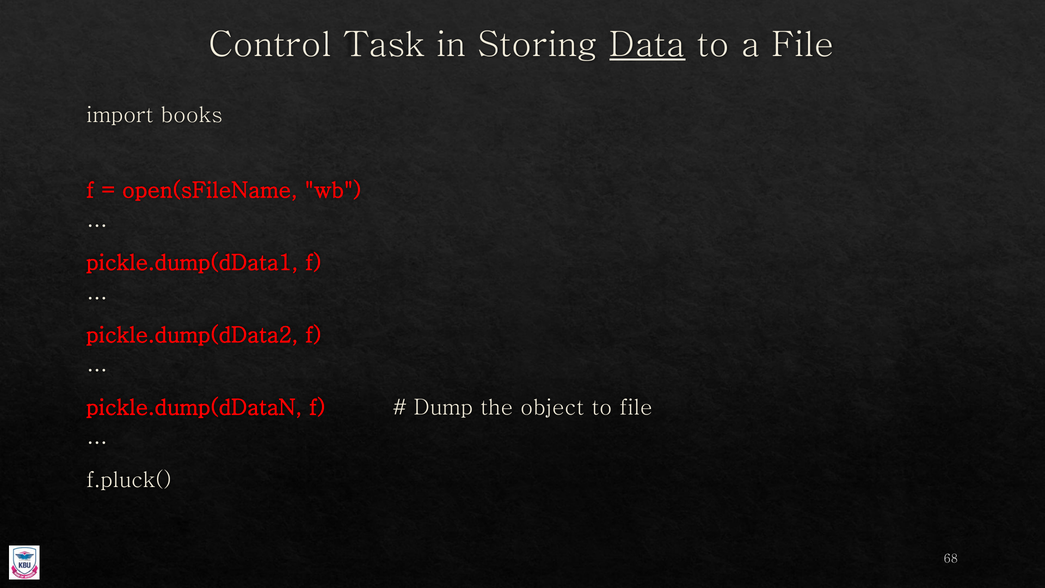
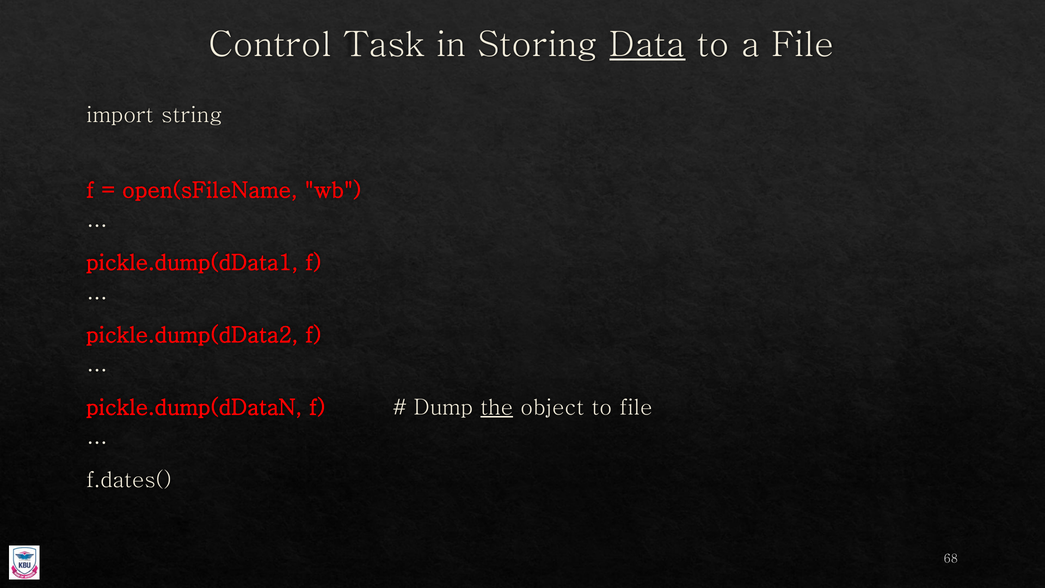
books: books -> string (192, 115)
the underline: none -> present (497, 407)
f.pluck(: f.pluck( -> f.dates( (129, 480)
